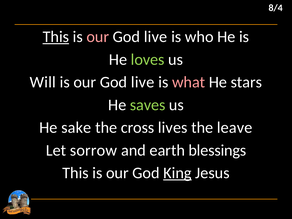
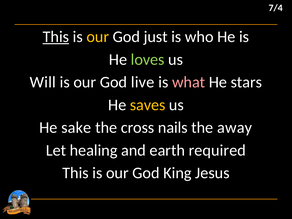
8/4: 8/4 -> 7/4 (276, 8)
our colour: pink -> yellow (98, 37)
live: live -> just (156, 37)
saves colour: light green -> yellow (148, 105)
lives: lives -> nails (173, 128)
leave: leave -> away (235, 128)
sorrow: sorrow -> healing (94, 150)
blessings: blessings -> required (217, 150)
King underline: present -> none (177, 173)
